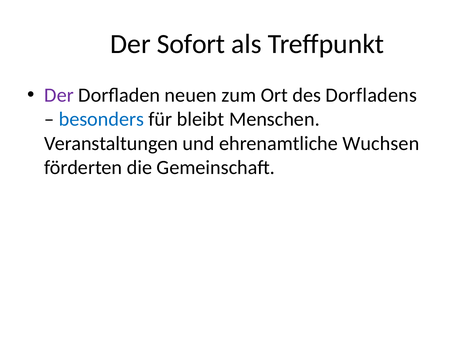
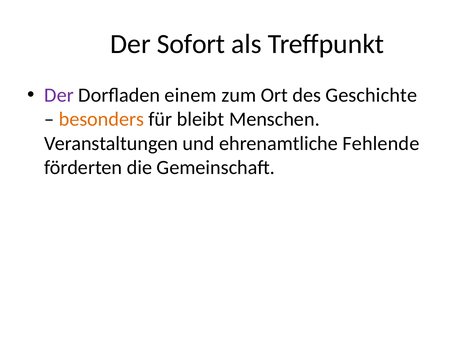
neuen: neuen -> einem (191, 95)
Dorfladens: Dorfladens -> Geschichte (371, 95)
besonders colour: blue -> orange (101, 119)
Wuchsen: Wuchsen -> Fehlende (381, 144)
